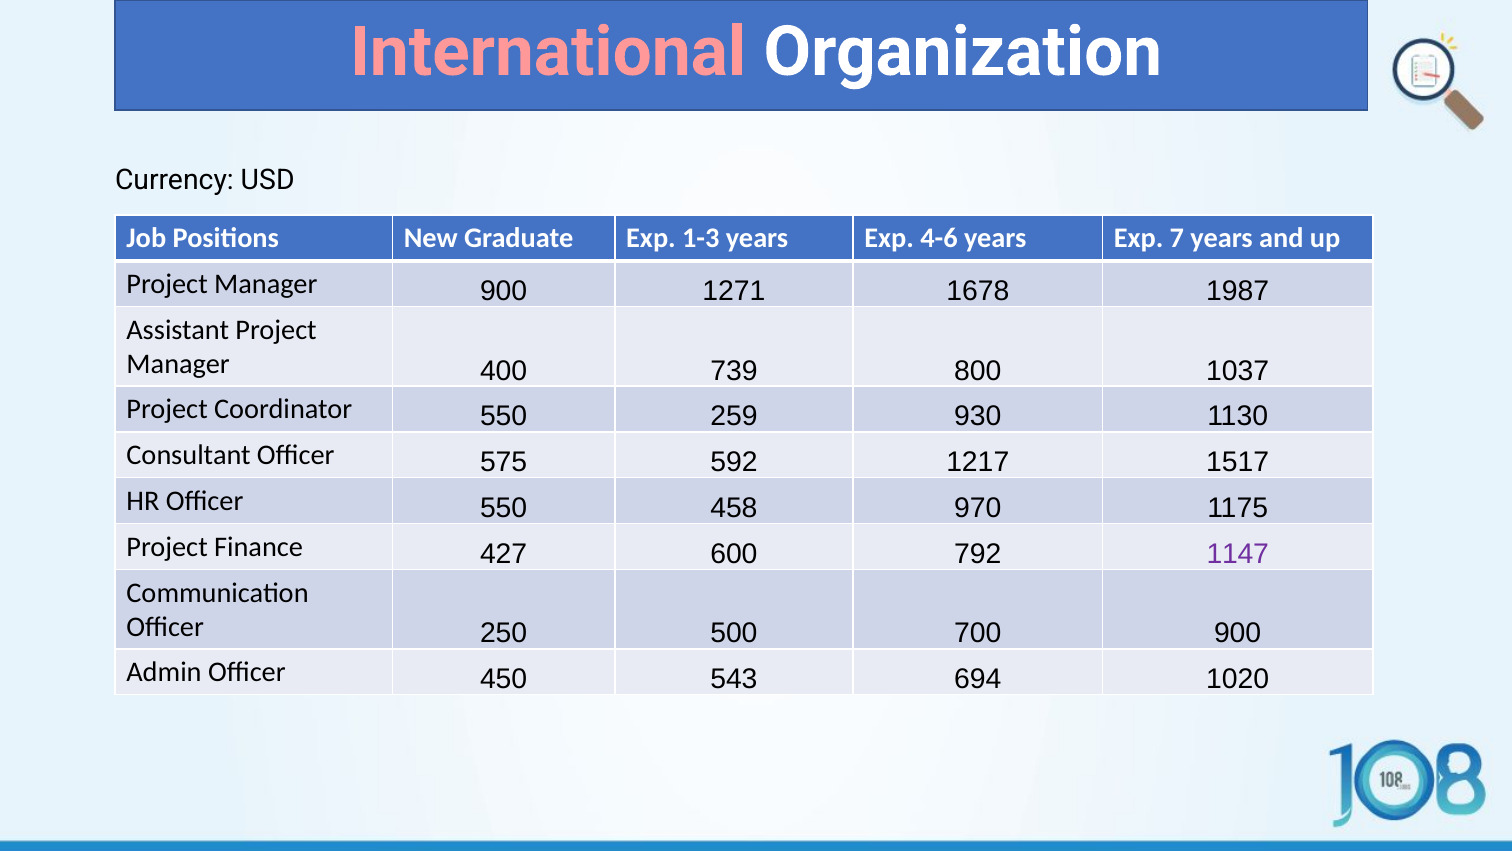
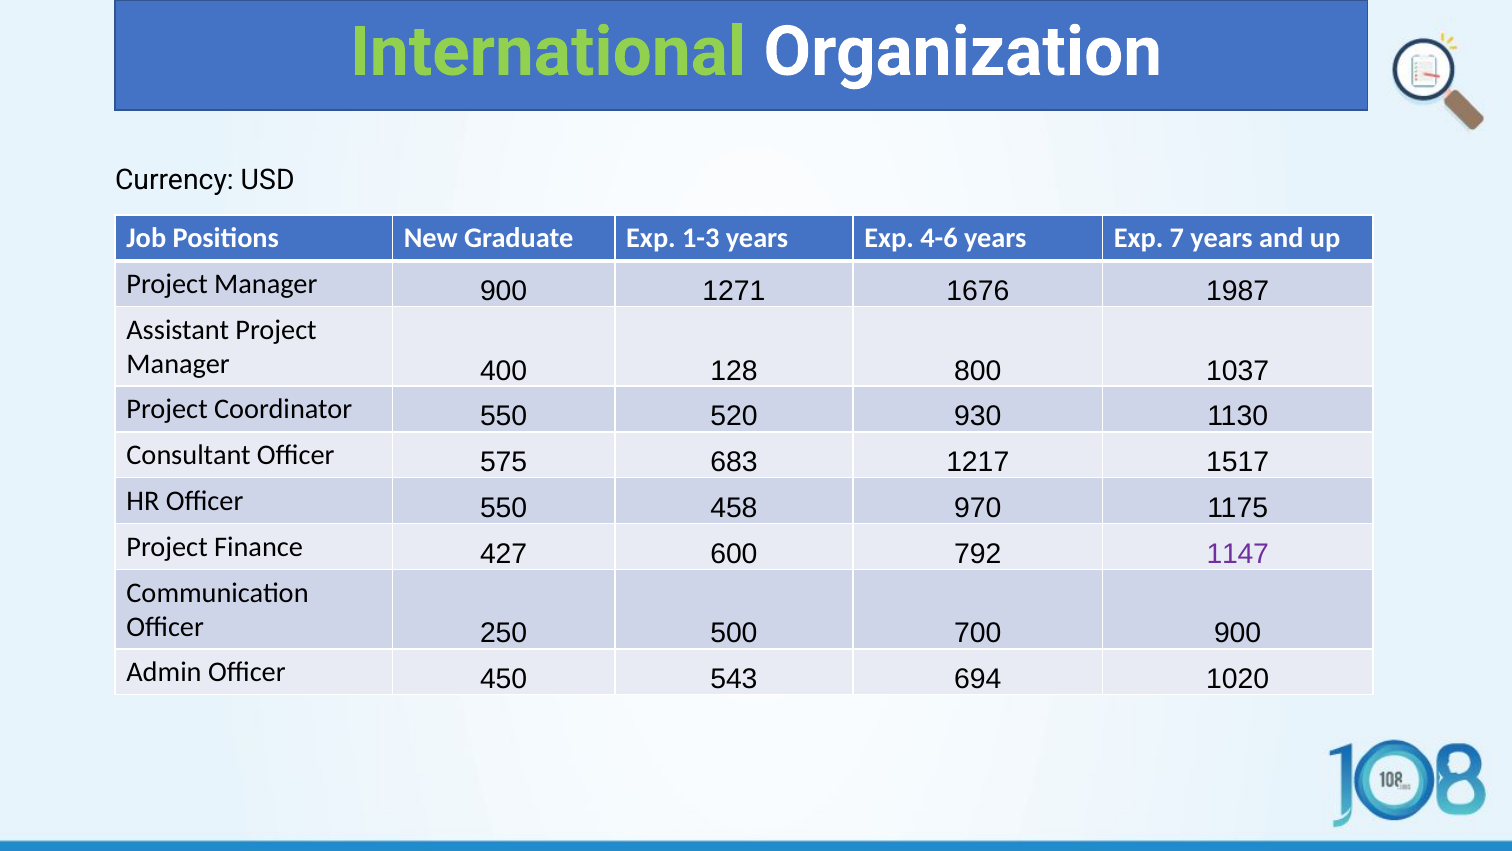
International colour: pink -> light green (548, 52)
1678: 1678 -> 1676 (978, 291)
739: 739 -> 128 (734, 371)
259: 259 -> 520 (734, 416)
592: 592 -> 683 (734, 462)
